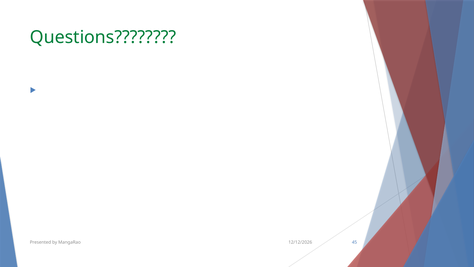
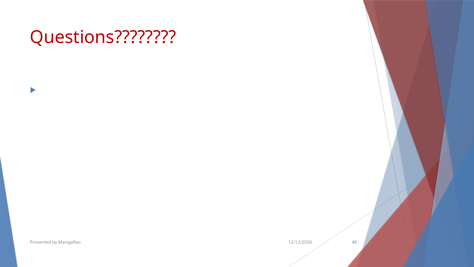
Questions colour: green -> red (103, 37)
